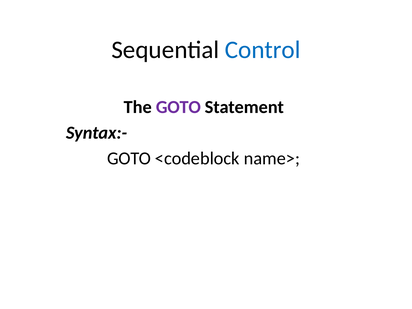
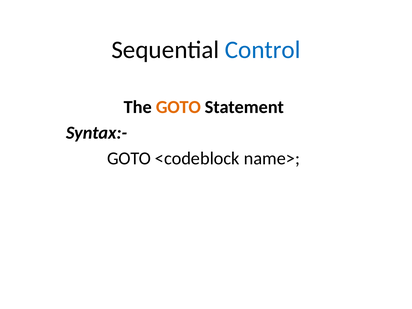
GOTO colour: purple -> orange (178, 107)
